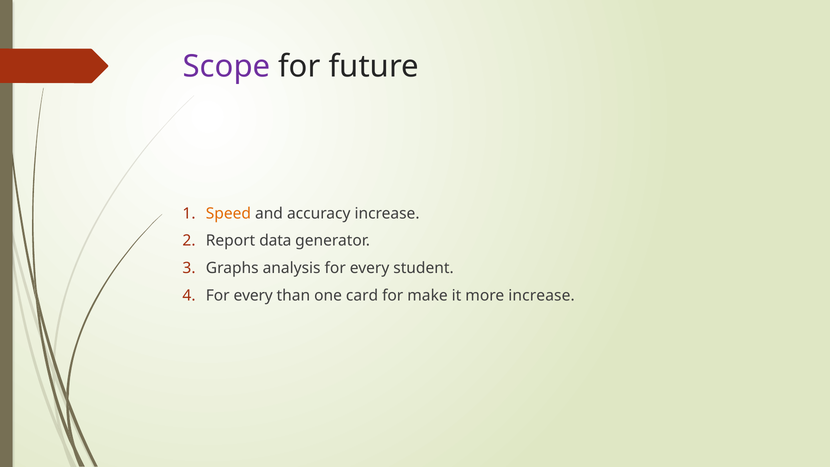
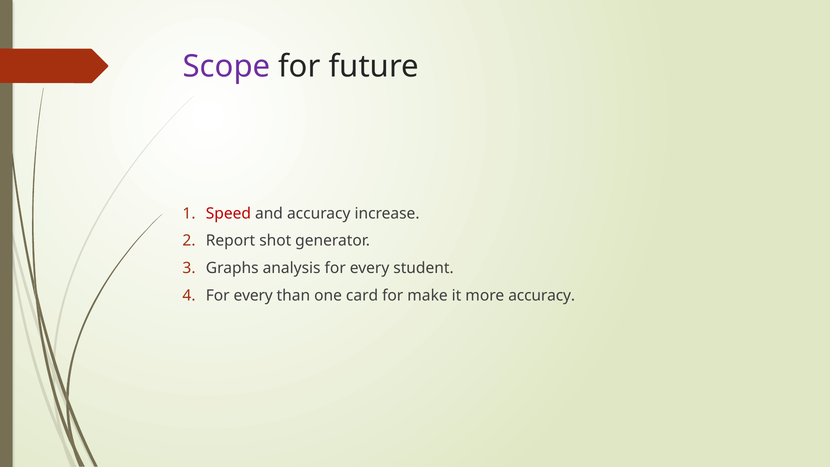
Speed colour: orange -> red (228, 213)
data: data -> shot (275, 241)
more increase: increase -> accuracy (542, 295)
